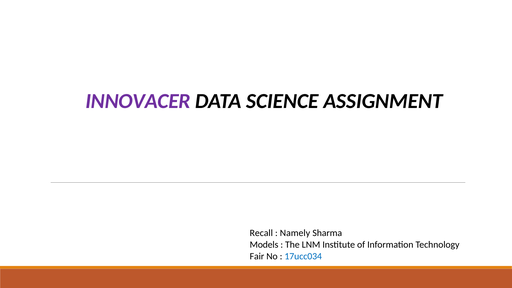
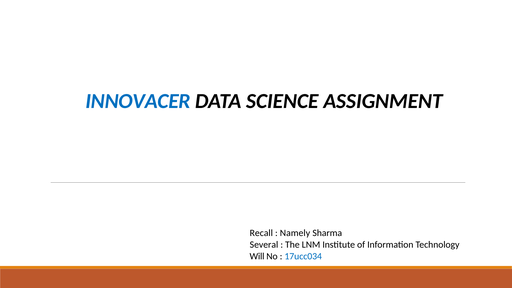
INNOVACER colour: purple -> blue (138, 101)
Models: Models -> Several (264, 245)
Fair: Fair -> Will (257, 256)
